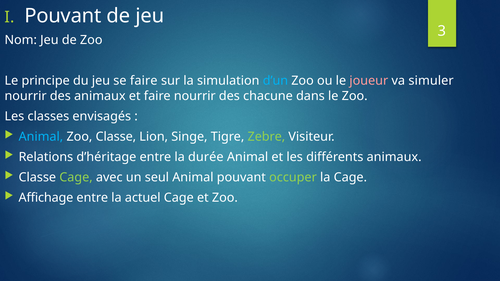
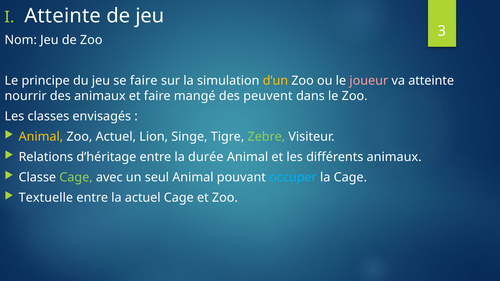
Pouvant: Pouvant -> Atteinte (63, 16)
d’un colour: light blue -> yellow (275, 81)
va simuler: simuler -> atteinte (431, 81)
faire nourrir: nourrir -> mangé (195, 96)
chacune: chacune -> peuvent (268, 96)
Animal colour: light blue -> yellow (41, 137)
Zoo Classe: Classe -> Actuel (116, 137)
occuper colour: light green -> light blue (293, 177)
Affichage: Affichage -> Textuelle (46, 198)
